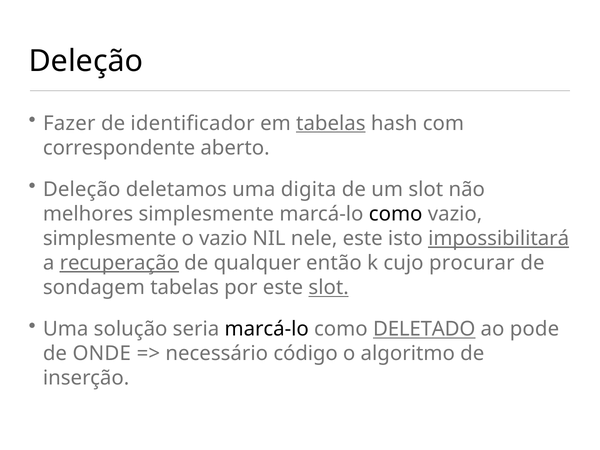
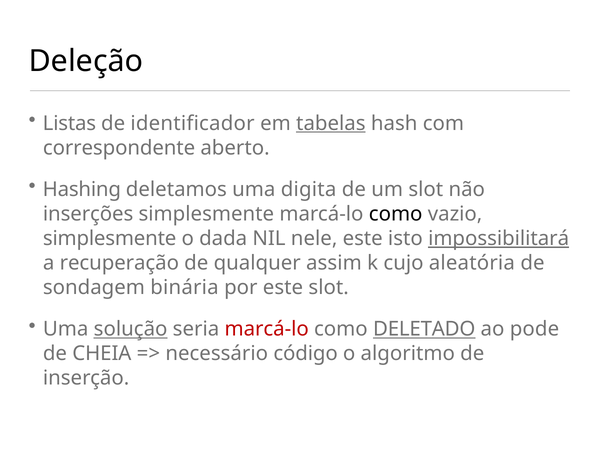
Fazer: Fazer -> Listas (69, 123)
Deleção: Deleção -> Hashing (82, 189)
melhores: melhores -> inserções (88, 214)
o vazio: vazio -> dada (223, 238)
recuperação underline: present -> none (119, 263)
então: então -> assim (334, 263)
procurar: procurar -> aleatória (472, 263)
sondagem tabelas: tabelas -> binária (184, 288)
slot underline: present -> none (329, 288)
solução underline: none -> present (131, 329)
marcá-lo colour: black -> red (267, 329)
ONDE: ONDE -> CHEIA (102, 354)
